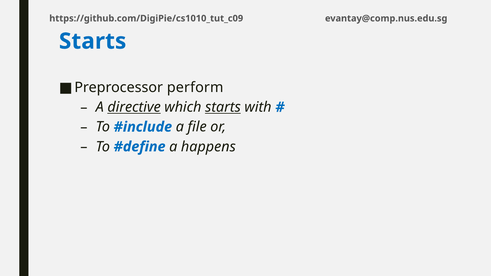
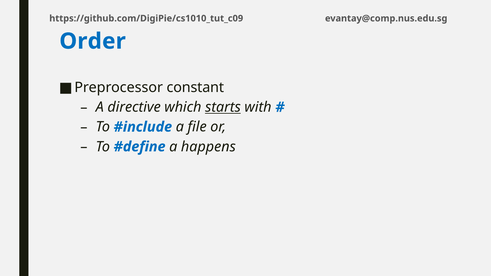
Starts: Starts -> Order (93, 41)
perform: perform -> constant (195, 87)
directive underline: present -> none (134, 107)
